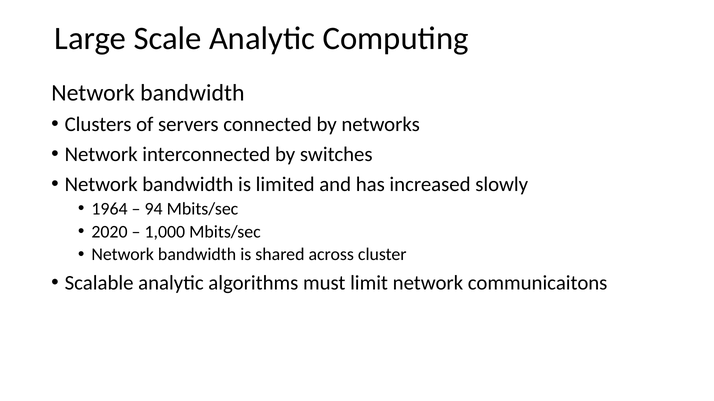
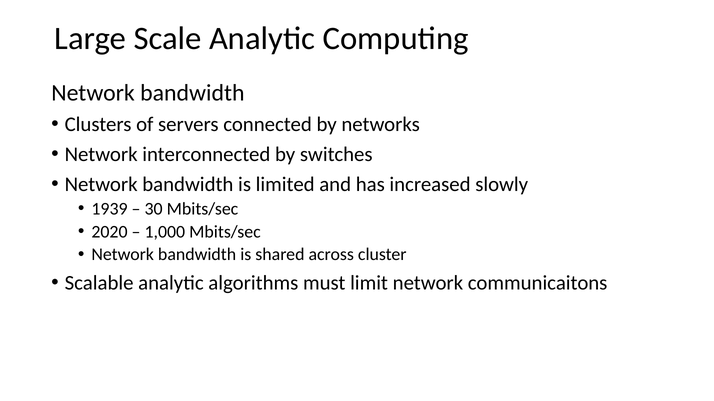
1964: 1964 -> 1939 (110, 209)
94: 94 -> 30 (154, 209)
